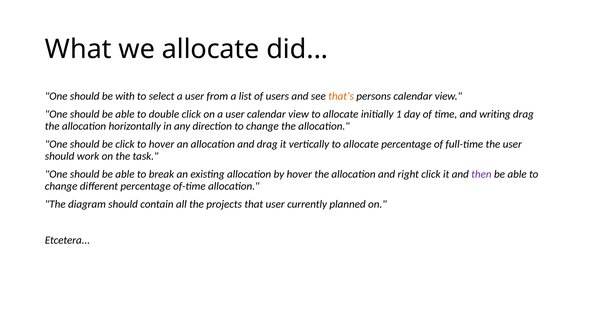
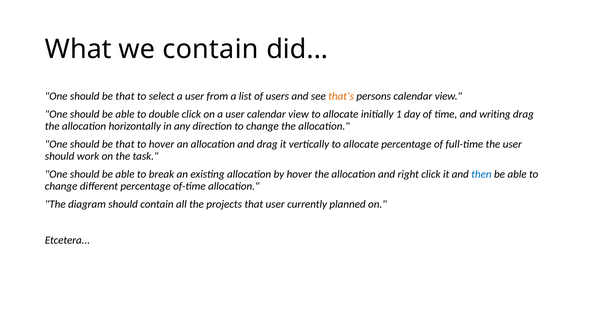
we allocate: allocate -> contain (211, 49)
with: with -> that (125, 96)
click: click -> that (125, 144)
then colour: purple -> blue (481, 174)
